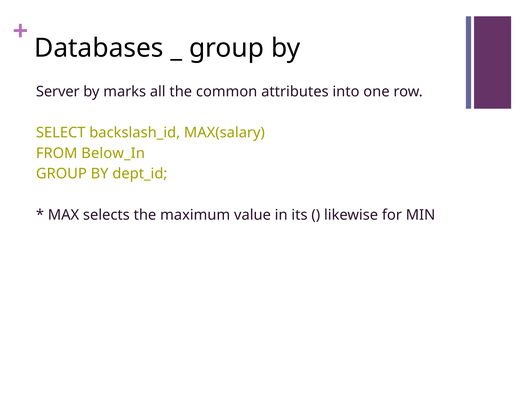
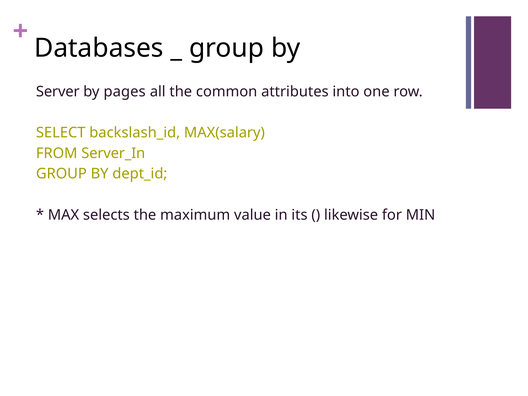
marks: marks -> pages (125, 92)
Below_In: Below_In -> Server_In (113, 153)
